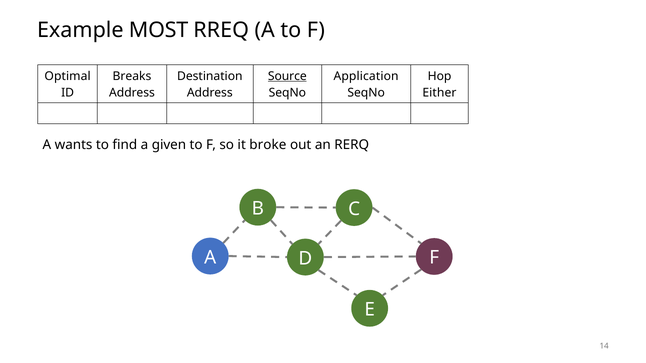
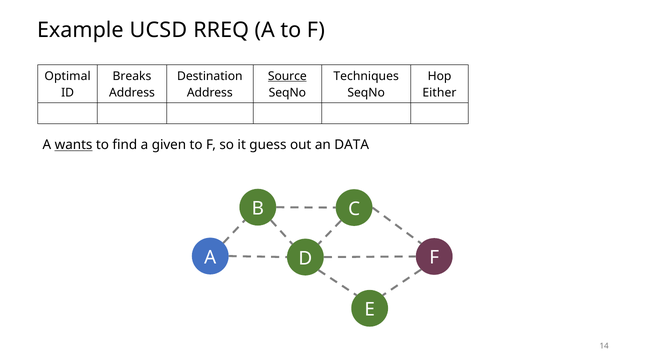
MOST: MOST -> UCSD (158, 30)
Application: Application -> Techniques (366, 76)
wants underline: none -> present (74, 145)
broke: broke -> guess (268, 145)
RERQ: RERQ -> DATA (352, 145)
